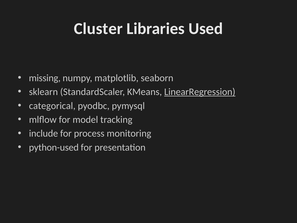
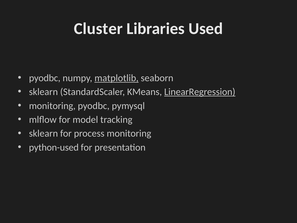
missing: missing -> pyodbc (45, 78)
matplotlib underline: none -> present (117, 78)
categorical: categorical -> monitoring (52, 106)
include: include -> sklearn (43, 133)
